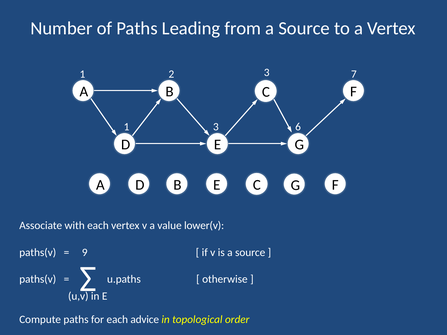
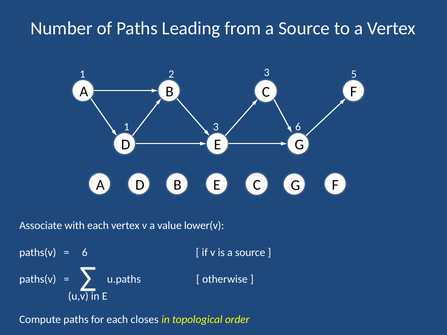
7: 7 -> 5 (354, 74)
9: 9 -> 6 (85, 253)
advice: advice -> closes (145, 320)
